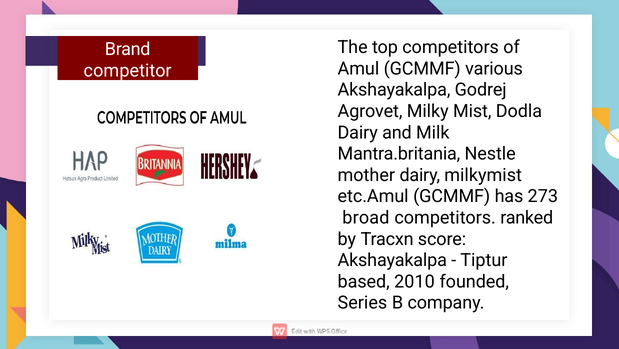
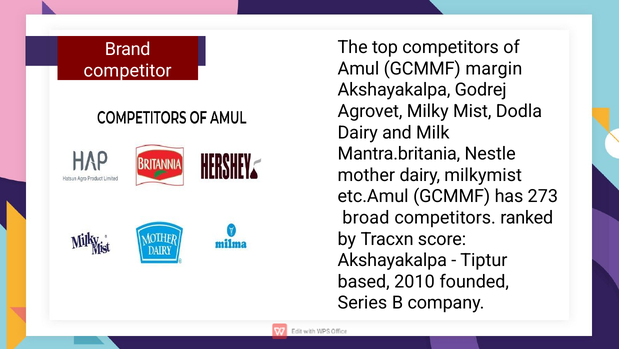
various: various -> margin (494, 69)
